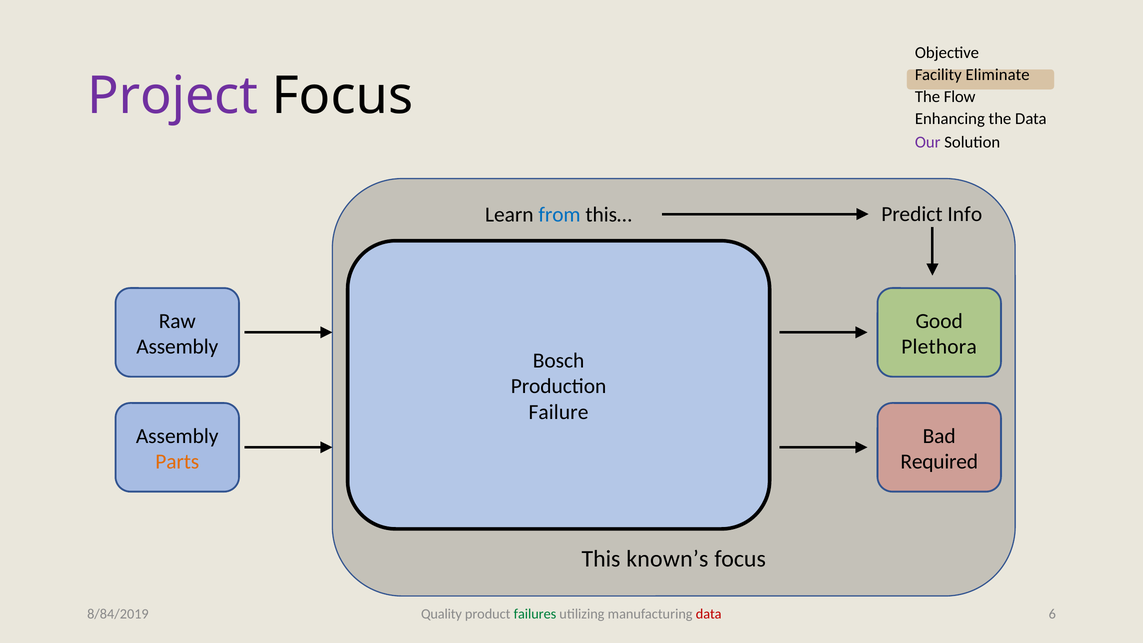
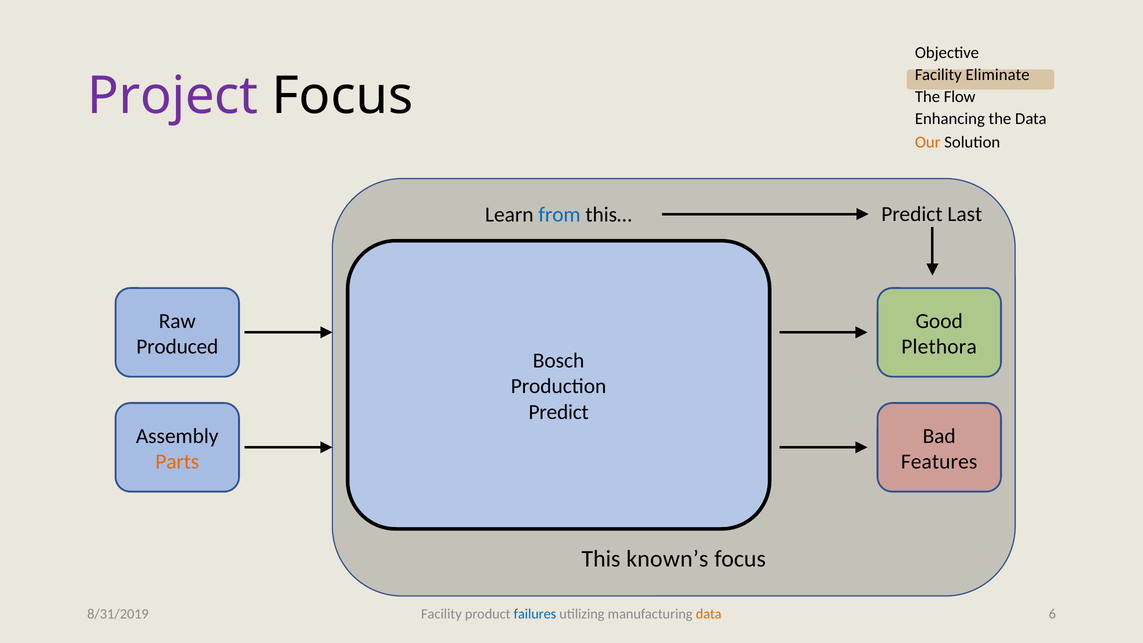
Our colour: purple -> orange (928, 142)
Info: Info -> Last (965, 214)
Assembly: Assembly -> Produced (177, 347)
Failure: Failure -> Predict (559, 412)
Required: Required -> Features (939, 462)
Quality: Quality -> Facility (441, 614)
failures colour: green -> blue (535, 614)
data colour: red -> orange (709, 614)
8/84/2019: 8/84/2019 -> 8/31/2019 (118, 614)
